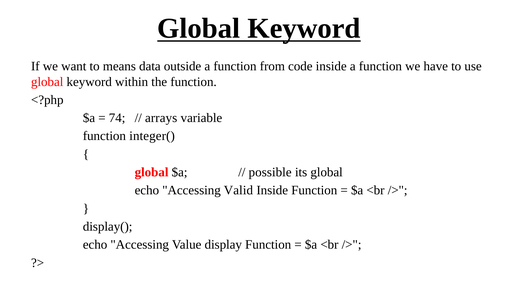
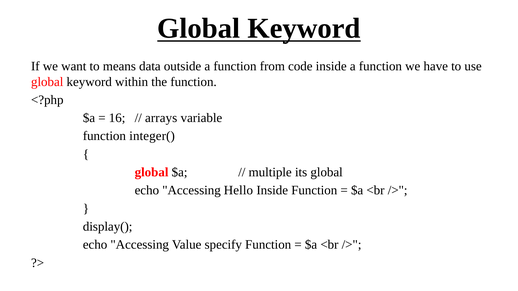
74: 74 -> 16 (117, 118)
possible: possible -> multiple (270, 172)
Valid: Valid -> Hello (238, 191)
display: display -> specify (223, 245)
